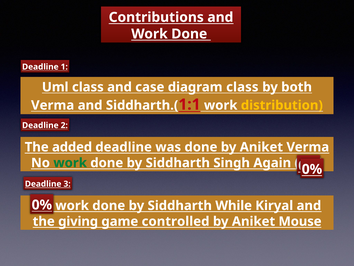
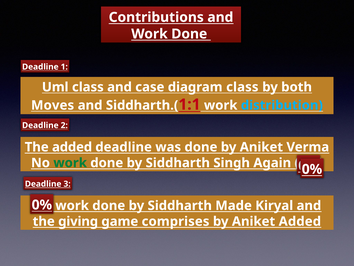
Verma: Verma -> Moves (53, 105)
distribution colour: yellow -> light blue (282, 105)
While: While -> Made (234, 205)
controlled: controlled -> comprises (176, 221)
Aniket Mouse: Mouse -> Added (300, 221)
